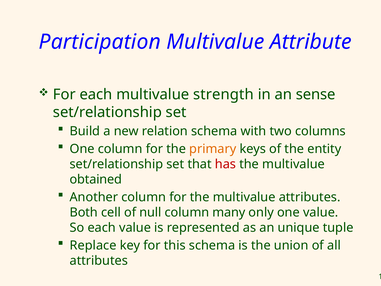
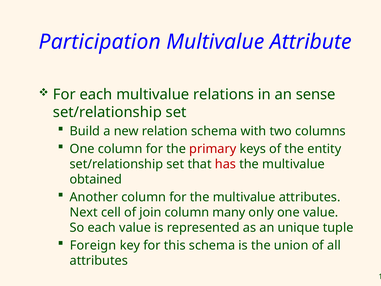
strength: strength -> relations (224, 94)
primary colour: orange -> red (213, 149)
Both: Both -> Next (84, 212)
null: null -> join (150, 212)
Replace: Replace -> Foreign (93, 245)
